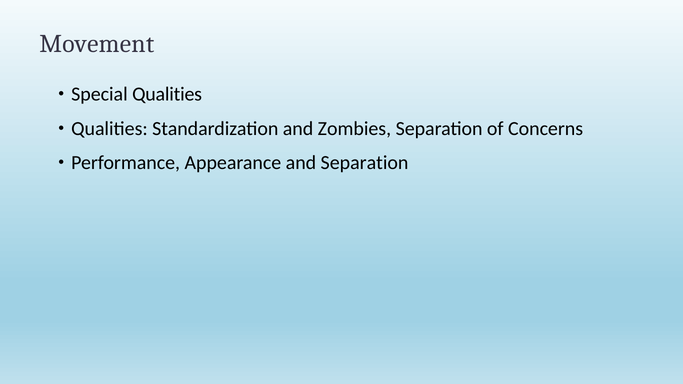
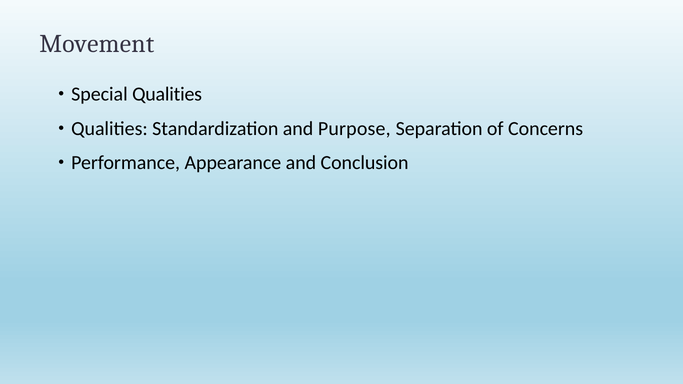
Zombies: Zombies -> Purpose (354, 129)
and Separation: Separation -> Conclusion (365, 163)
